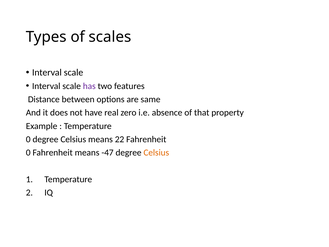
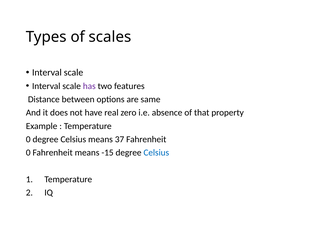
22: 22 -> 37 (120, 139)
-47: -47 -> -15 (108, 153)
Celsius colour: orange -> blue (156, 153)
